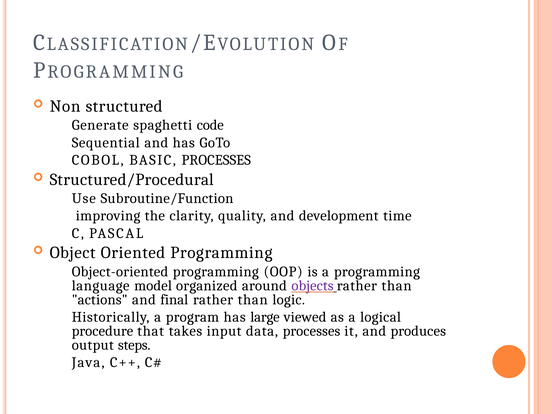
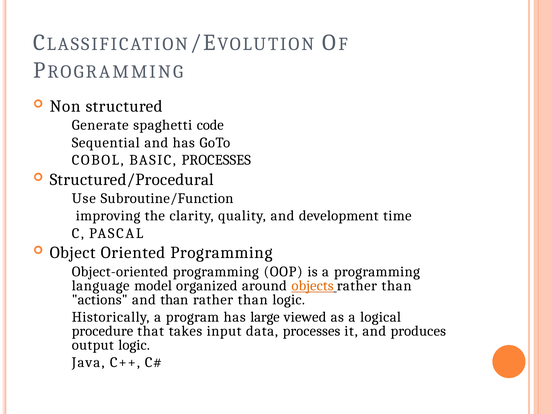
objects colour: purple -> orange (313, 286)
and final: final -> than (174, 300)
output steps: steps -> logic (134, 345)
